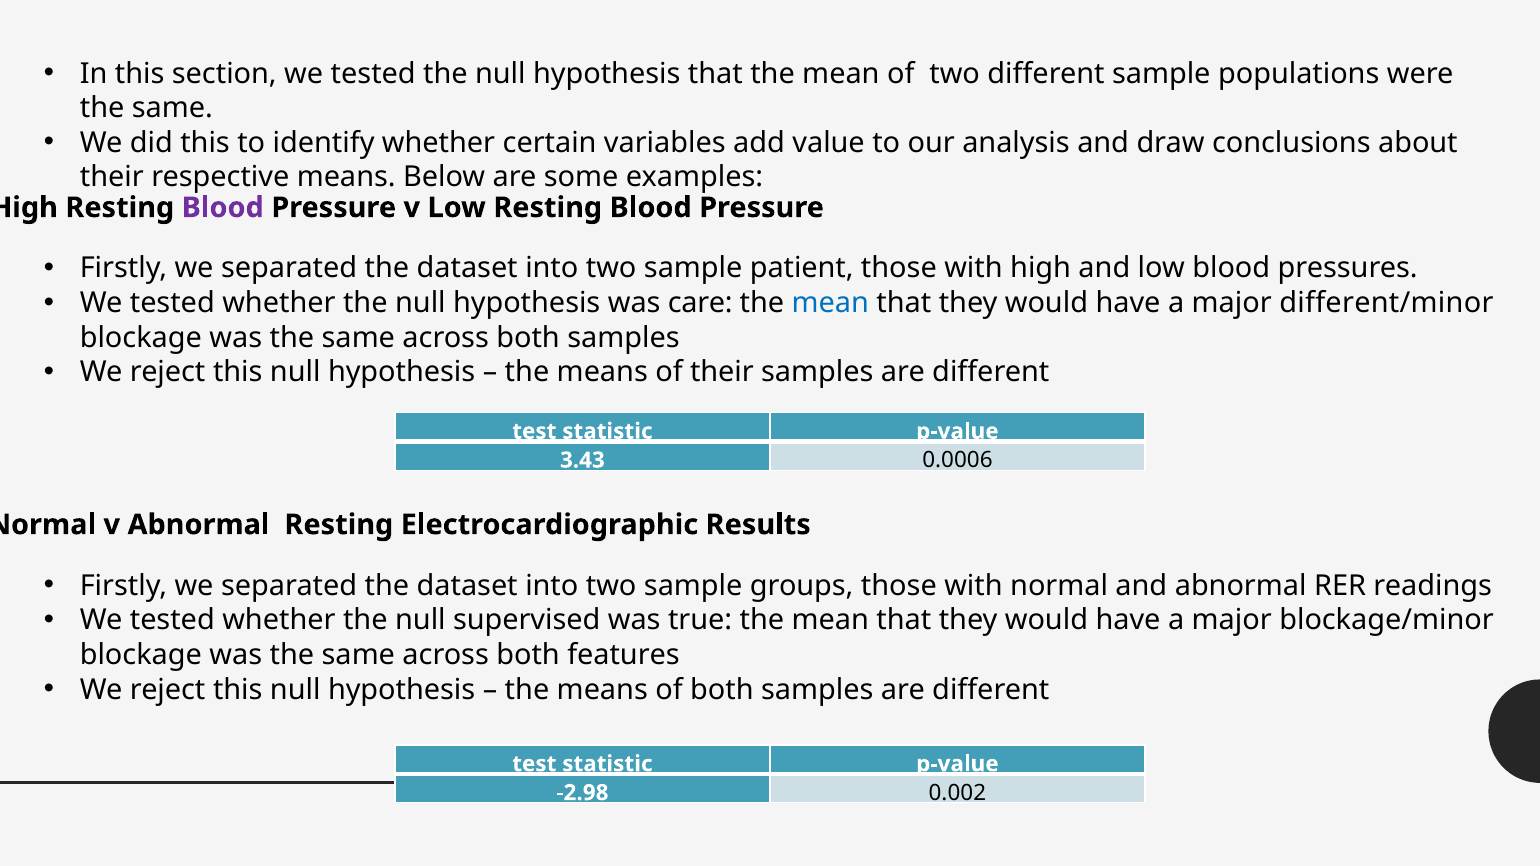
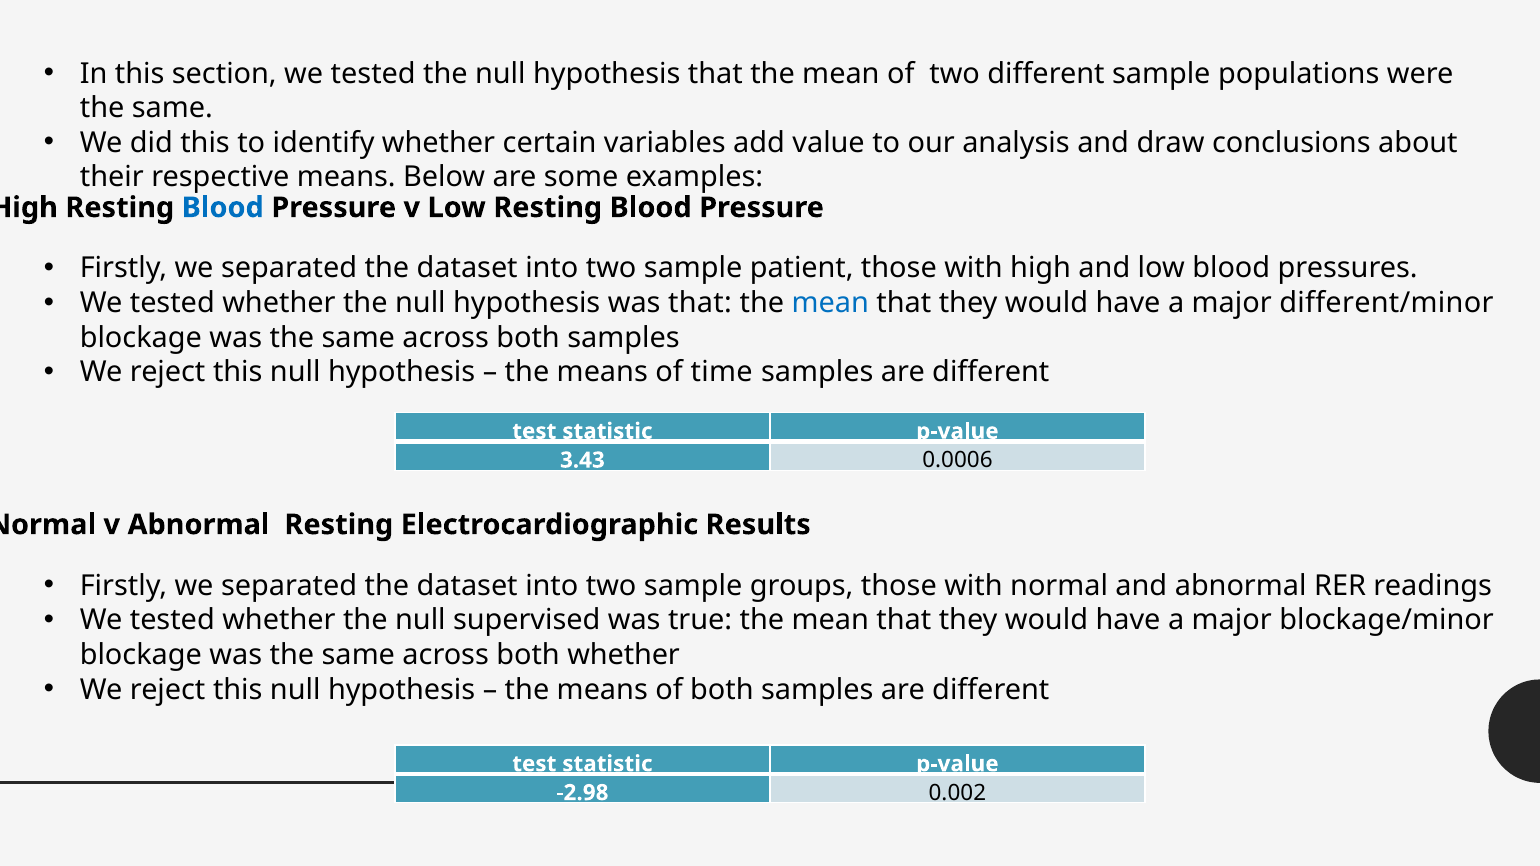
Blood colour: purple -> blue (223, 208)
was care: care -> that (700, 303)
of their: their -> time (722, 372)
both features: features -> whether (624, 655)
